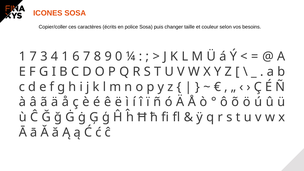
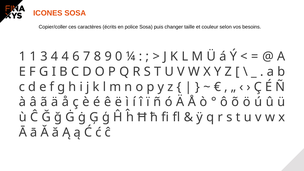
1 7: 7 -> 1 (33, 56)
4 1: 1 -> 4 (65, 56)
